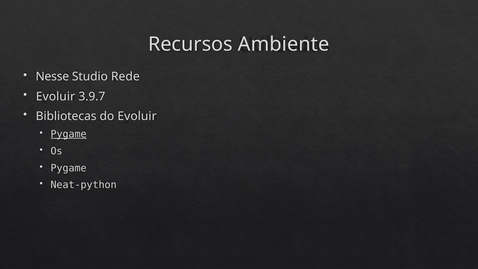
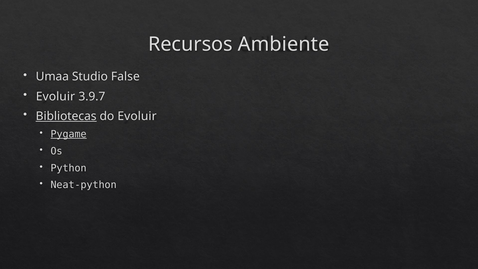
Nesse: Nesse -> Umaa (52, 77)
Rede: Rede -> False (125, 77)
Bibliotecas underline: none -> present (66, 116)
Pygame: Pygame -> Python (69, 168)
